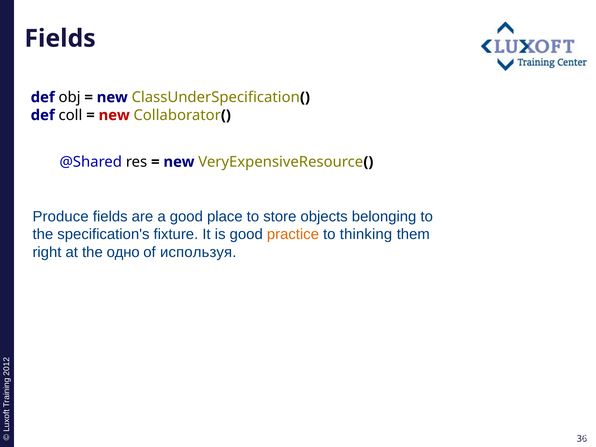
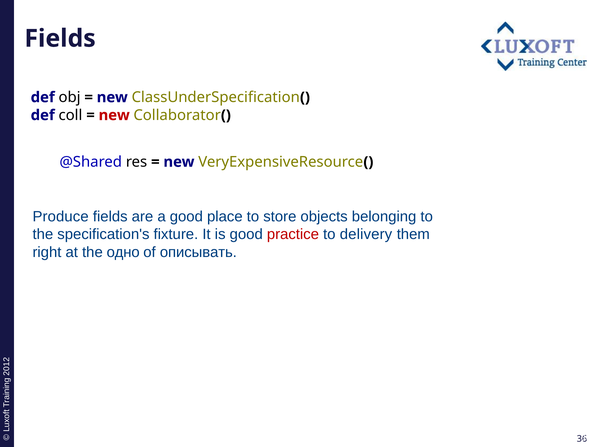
practice colour: orange -> red (293, 234)
thinking: thinking -> delivery (366, 234)
используя: используя -> описывать (198, 252)
